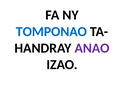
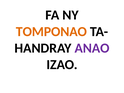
TOMPONAO colour: blue -> orange (51, 32)
